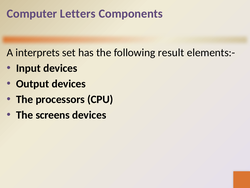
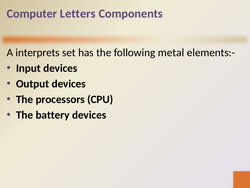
result: result -> metal (171, 52)
screens: screens -> battery (53, 115)
